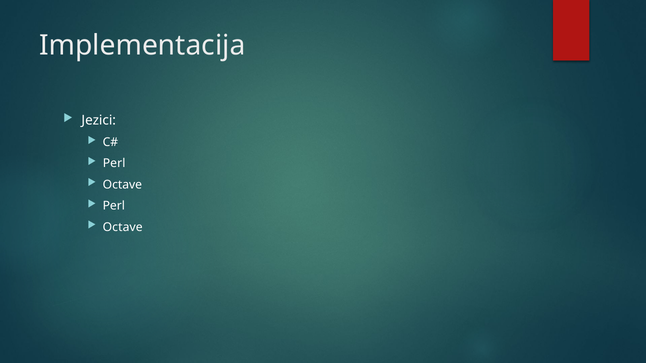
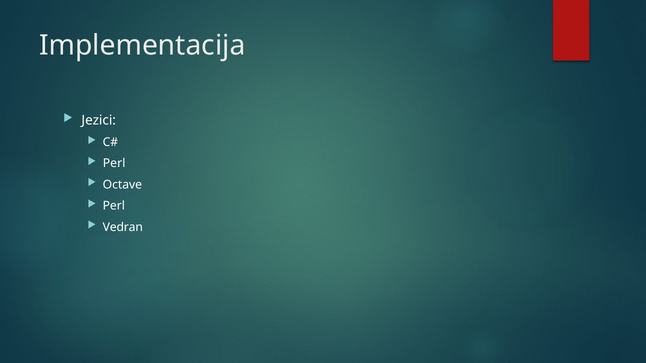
Octave: Octave -> Vedran (123, 227)
